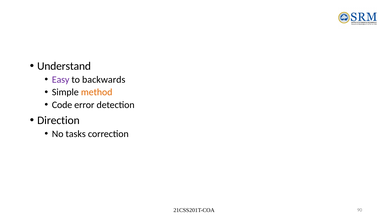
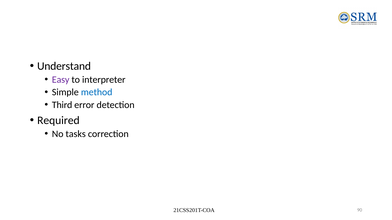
backwards: backwards -> interpreter (104, 80)
method colour: orange -> blue (97, 92)
Code: Code -> Third (62, 105)
Direction: Direction -> Required (58, 121)
